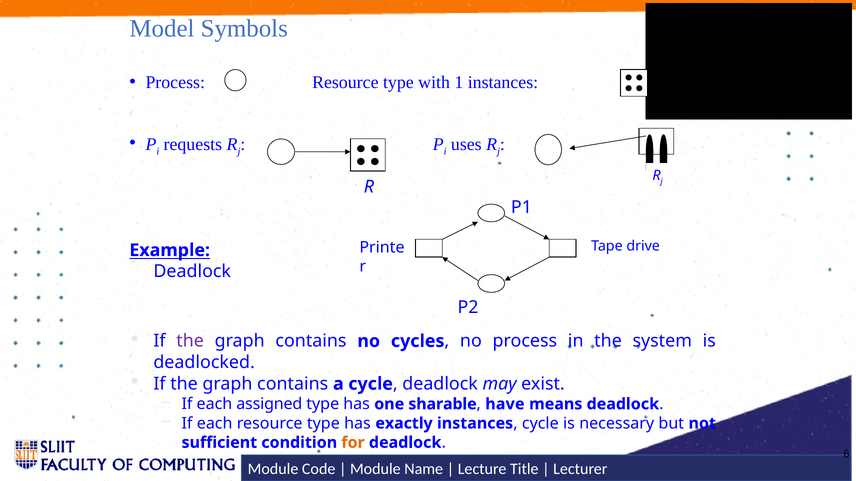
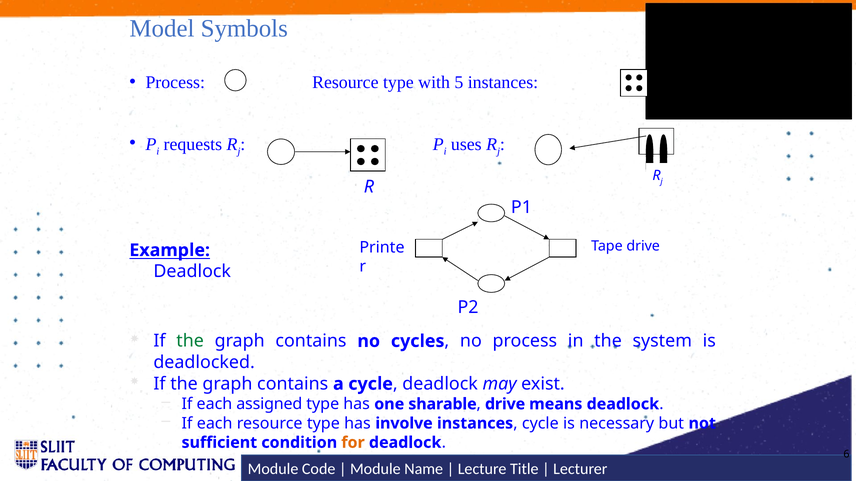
1: 1 -> 5 (459, 82)
the colour: purple -> green (190, 341)
have: have -> drive (505, 404)
exactly: exactly -> involve (404, 424)
